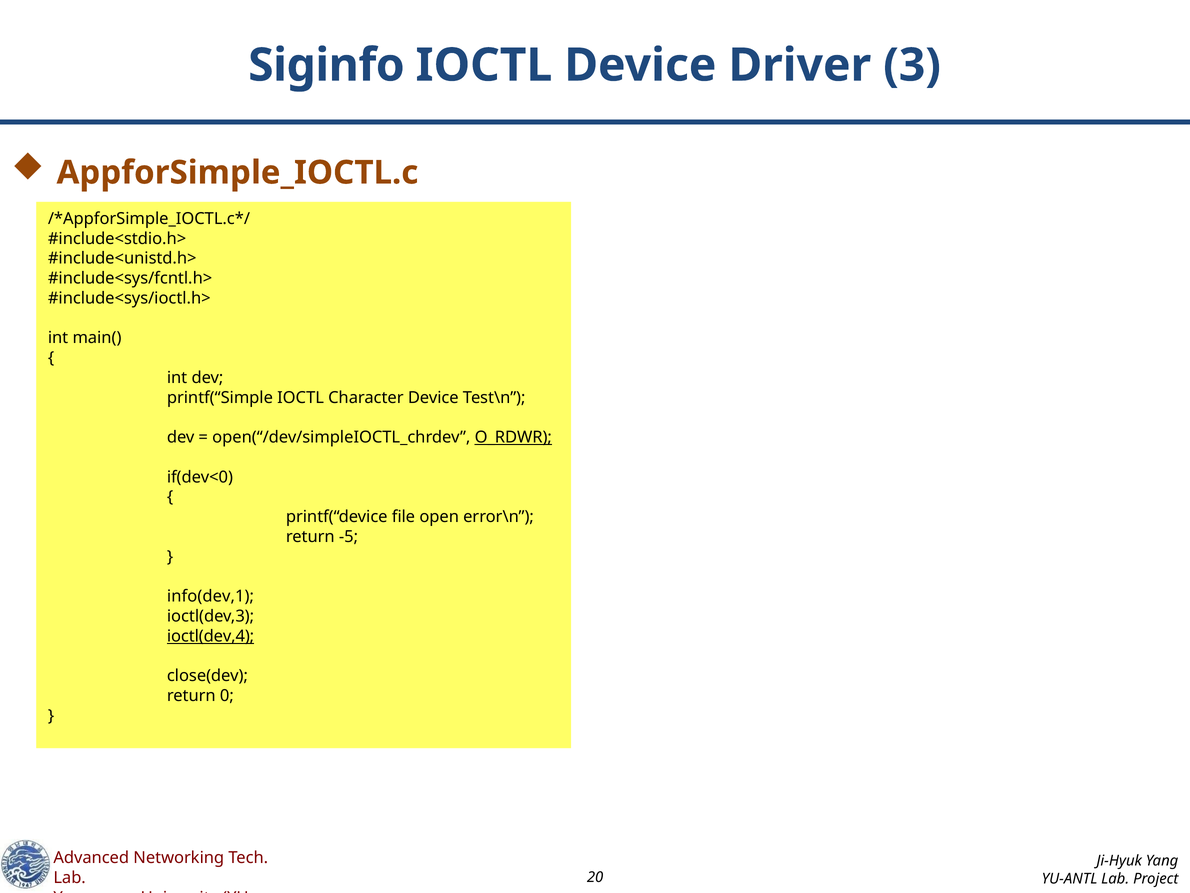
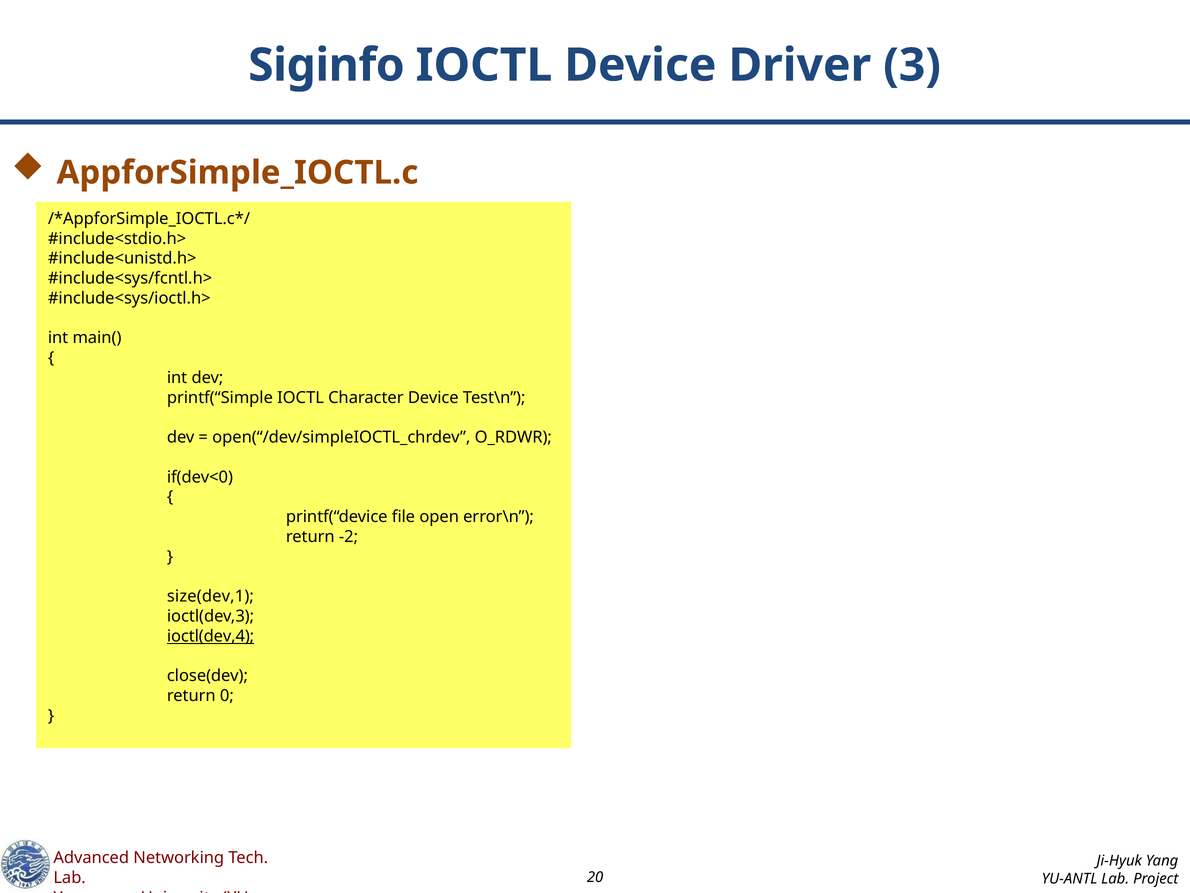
O_RDWR underline: present -> none (513, 437)
-5: -5 -> -2 (349, 536)
info(dev,1: info(dev,1 -> size(dev,1 (210, 596)
